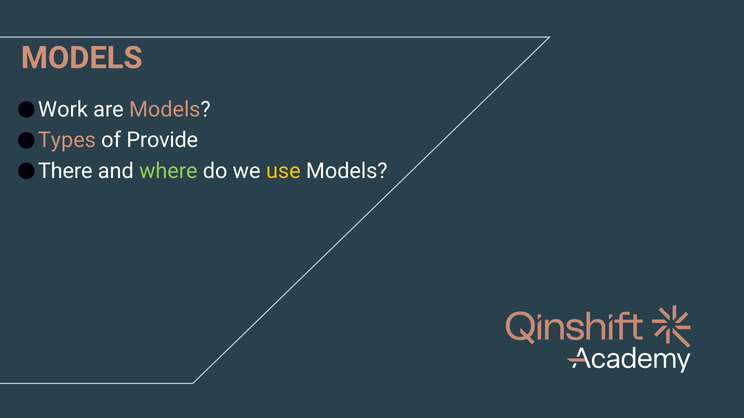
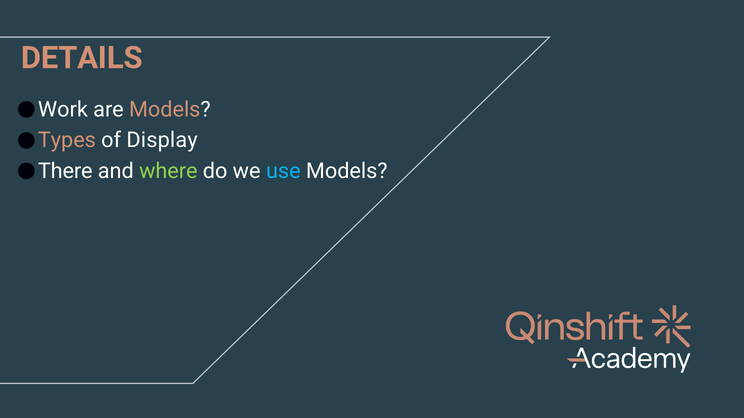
MODELS: MODELS -> DETAILS (82, 58)
Provide: Provide -> Display (162, 140)
use colour: yellow -> light blue (283, 171)
